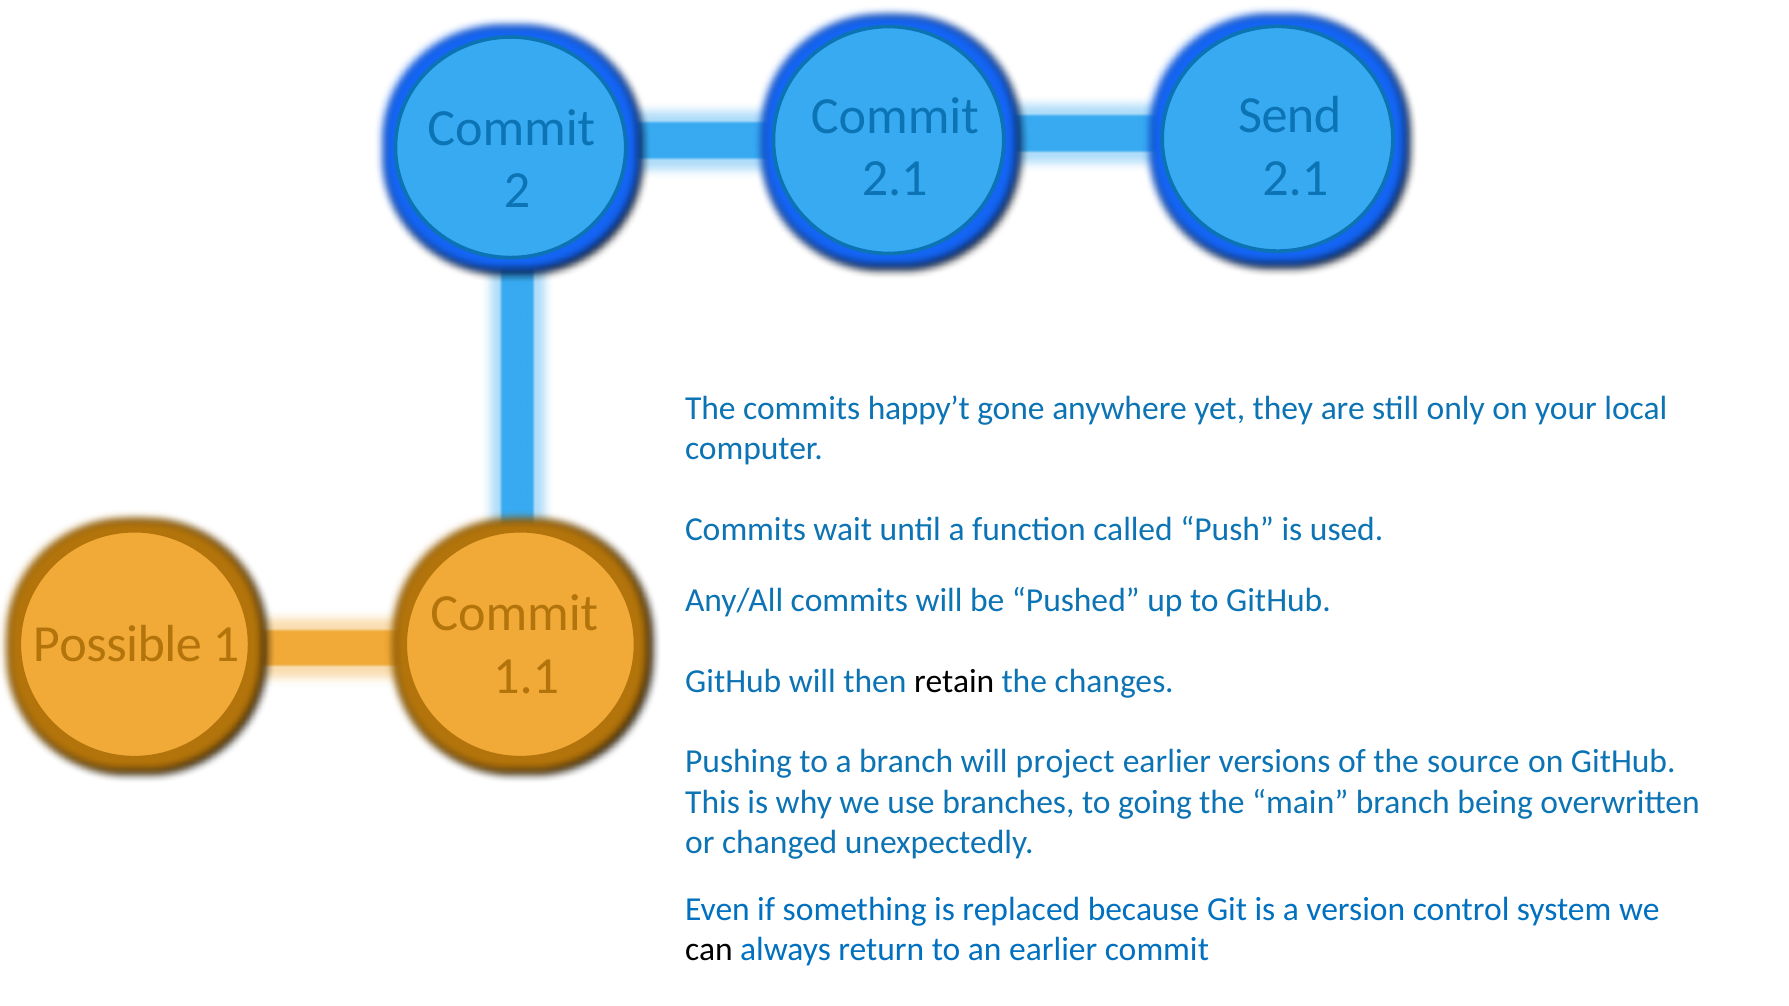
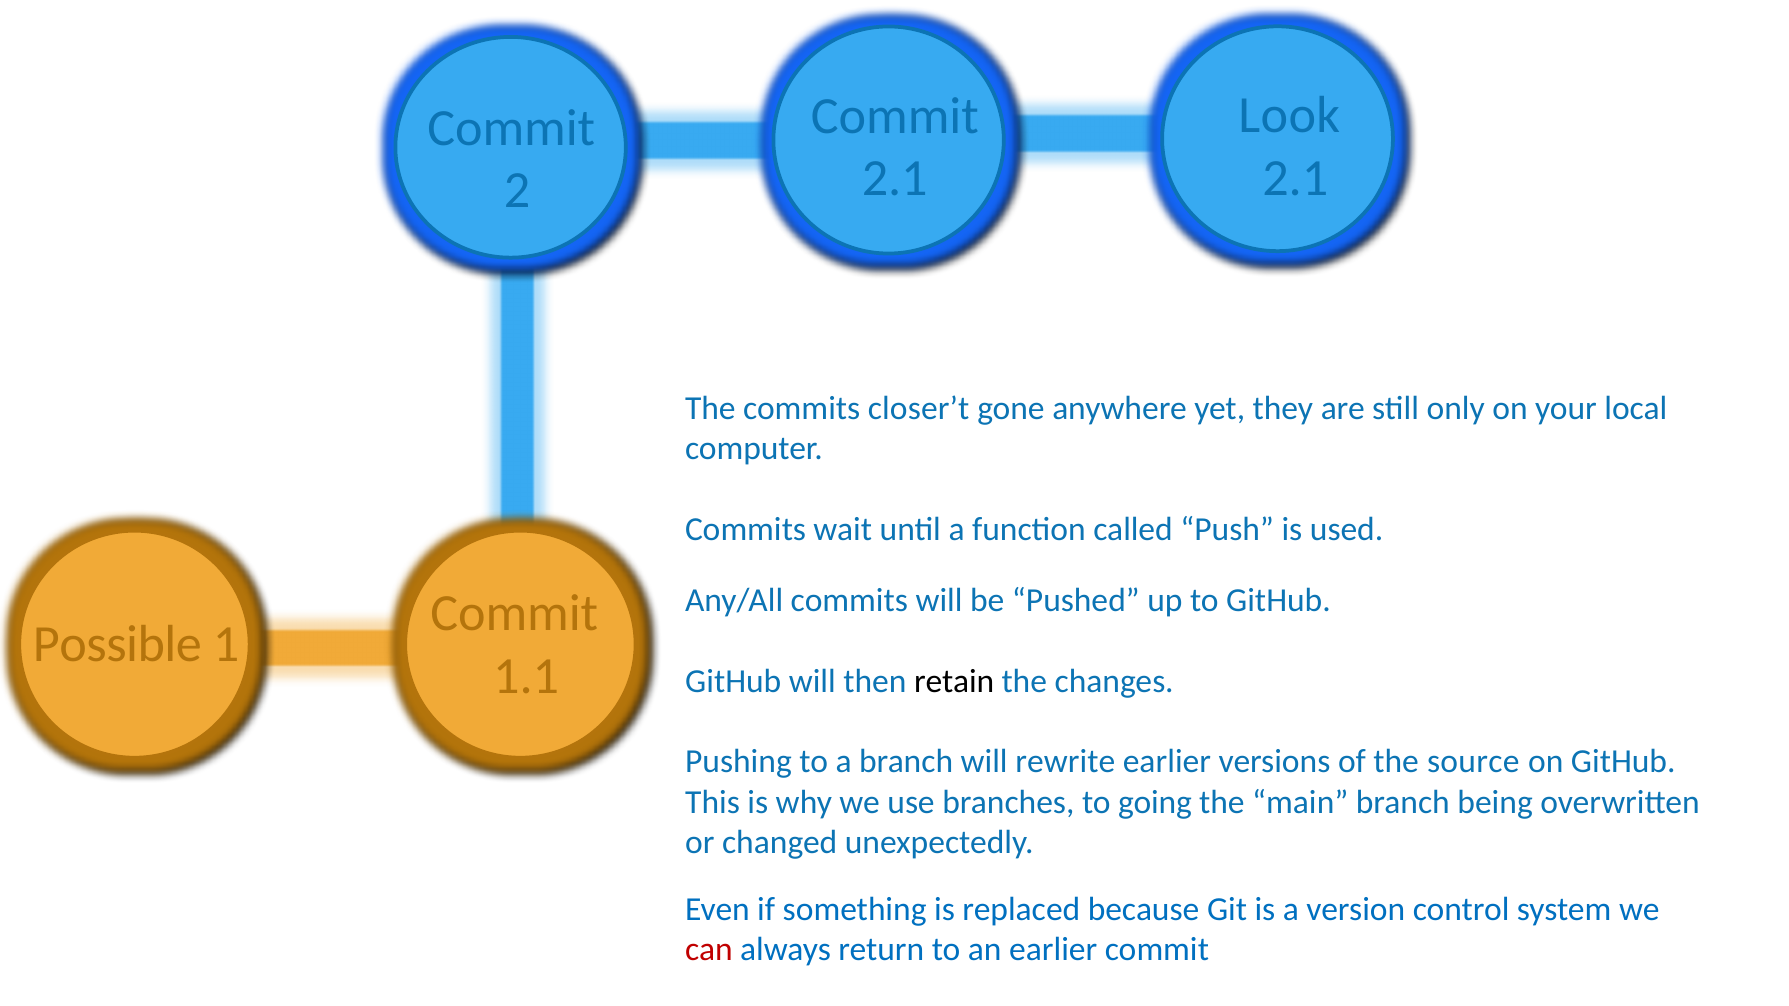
Send: Send -> Look (1289, 116)
happy’t: happy’t -> closer’t (919, 409)
project: project -> rewrite (1065, 762)
can colour: black -> red (709, 950)
